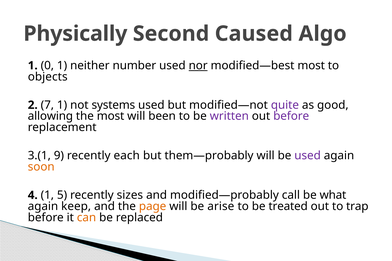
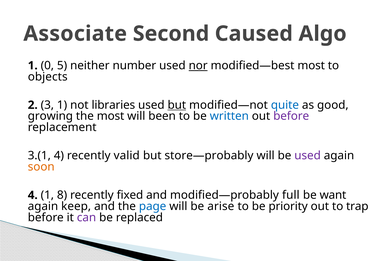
Physically: Physically -> Associate (75, 34)
0 1: 1 -> 5 (62, 66)
7: 7 -> 3 (47, 105)
systems: systems -> libraries (113, 105)
but underline: none -> present (177, 105)
quite colour: purple -> blue (285, 105)
allowing: allowing -> growing (50, 116)
written colour: purple -> blue (229, 116)
3.(1 9: 9 -> 4 (59, 156)
each: each -> valid (127, 156)
them—probably: them—probably -> store—probably (209, 156)
5: 5 -> 8 (62, 195)
sizes: sizes -> fixed (130, 195)
call: call -> full (291, 195)
what: what -> want (333, 195)
page colour: orange -> blue (153, 207)
treated: treated -> priority (288, 207)
can colour: orange -> purple (86, 218)
